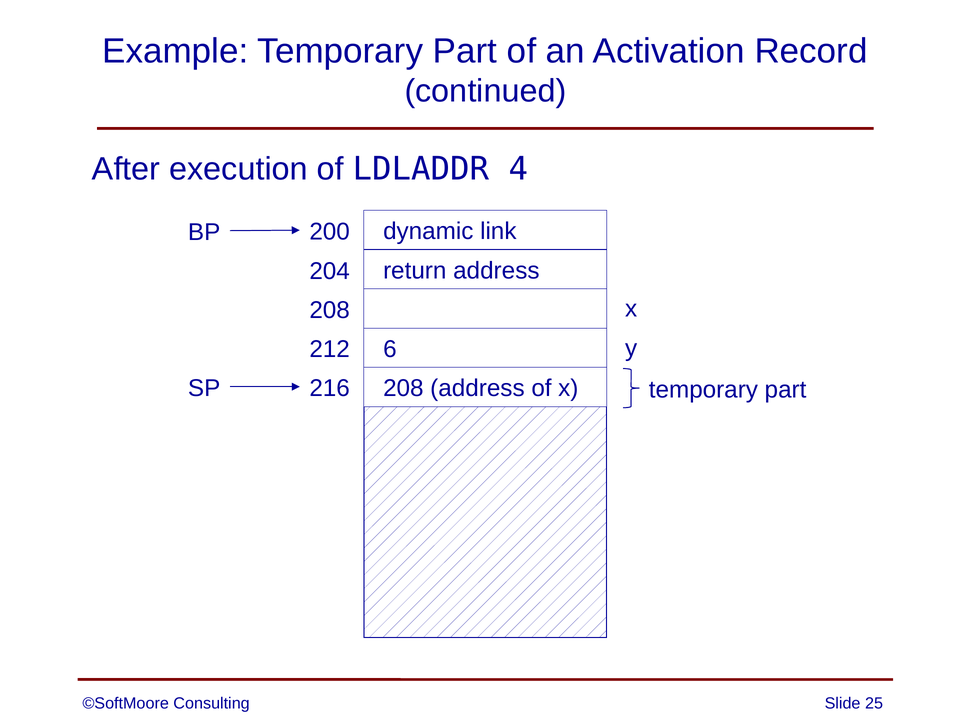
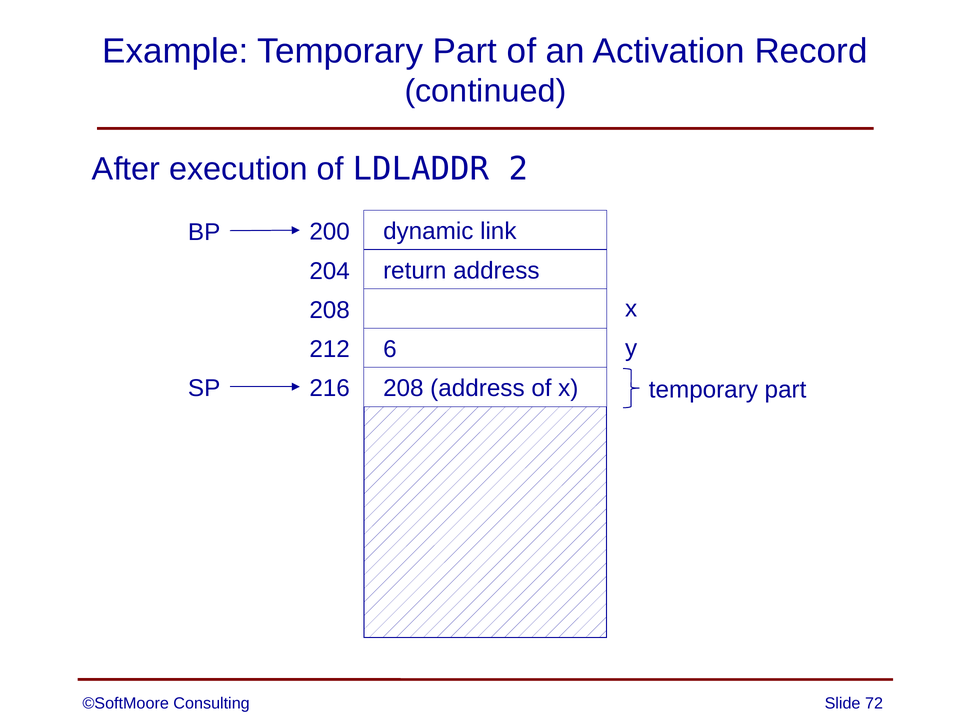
4: 4 -> 2 (518, 169)
25: 25 -> 72 (874, 703)
